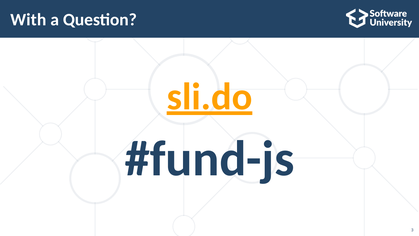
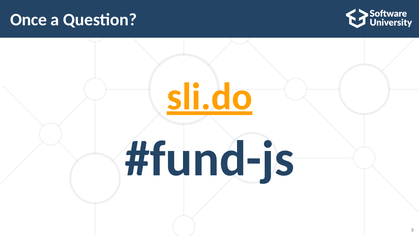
With: With -> Once (28, 20)
